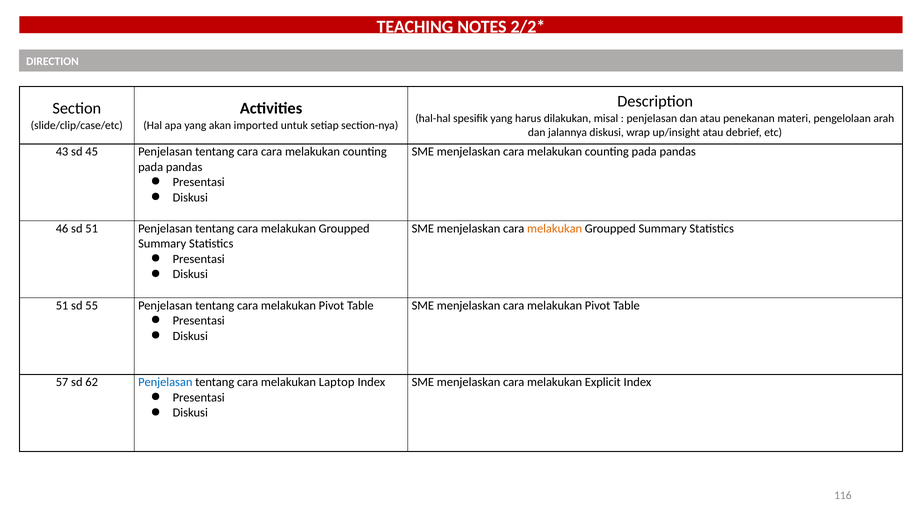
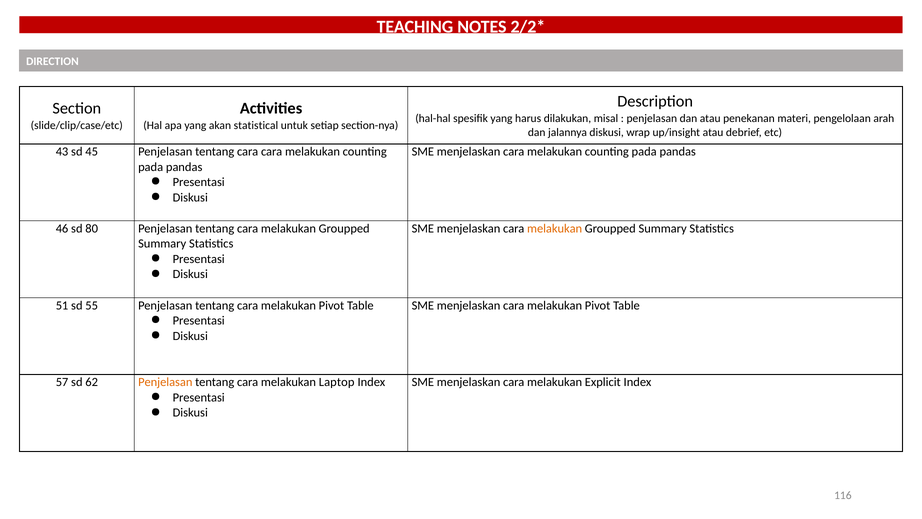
imported: imported -> statistical (256, 125)
sd 51: 51 -> 80 (92, 228)
Penjelasan colour: blue -> orange (165, 382)
